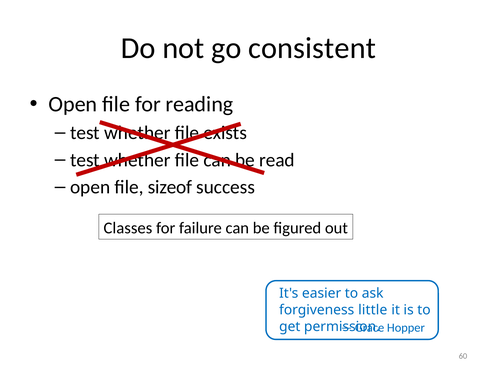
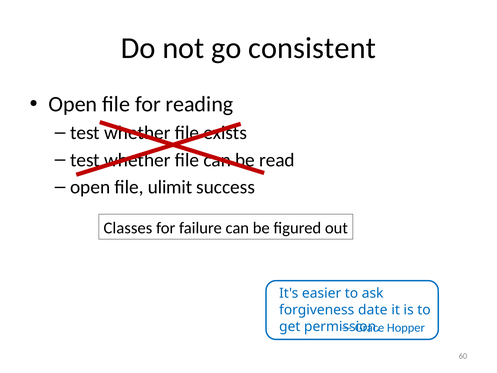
sizeof: sizeof -> ulimit (170, 187)
little: little -> date (373, 310)
